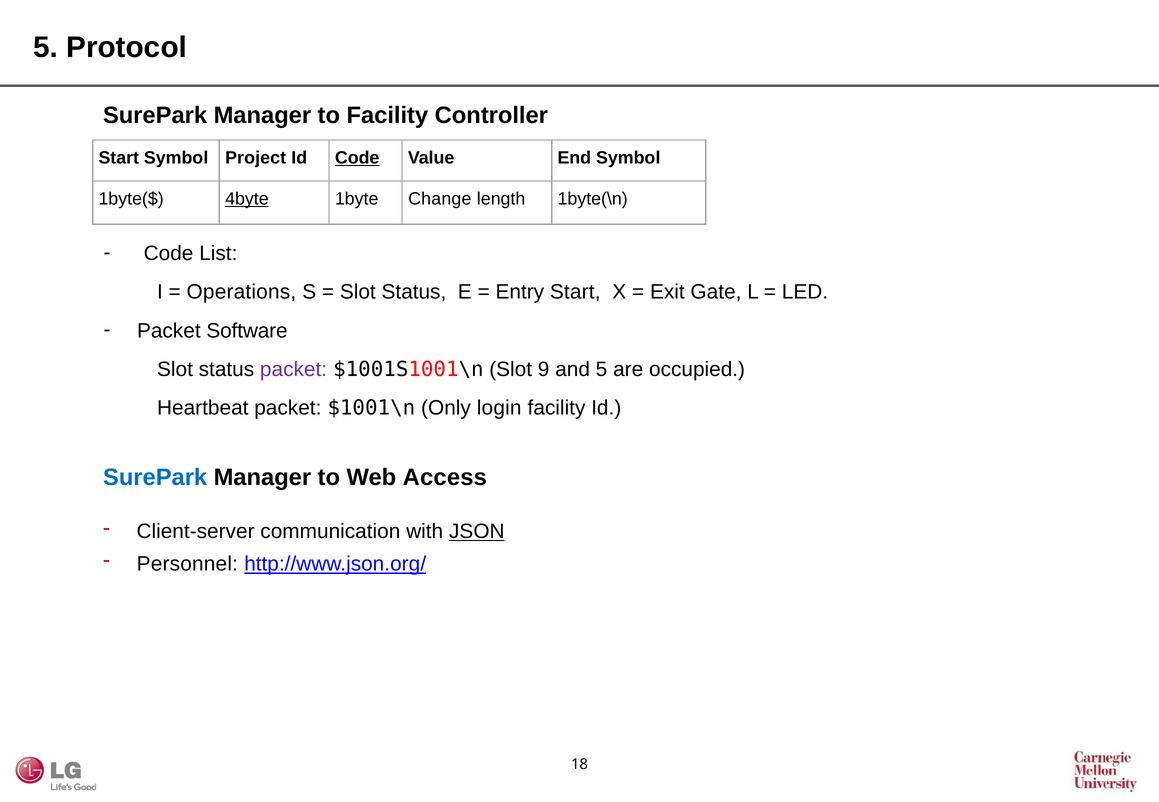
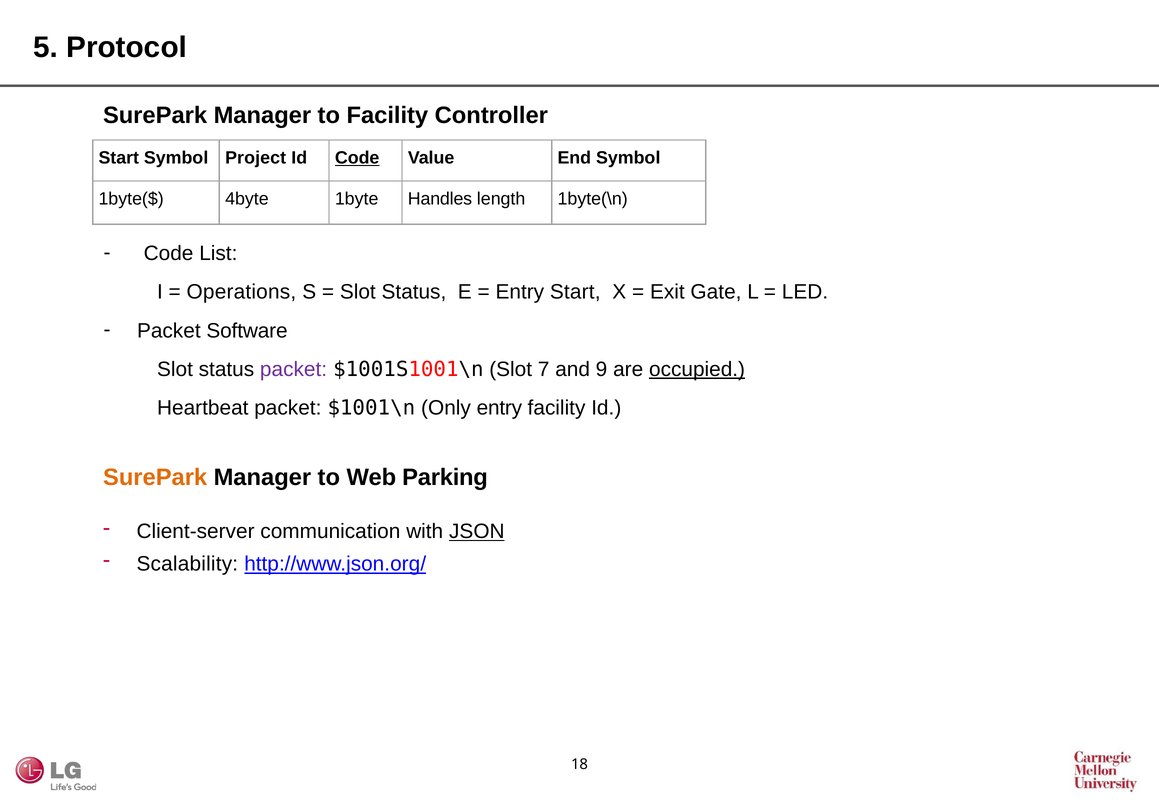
4byte underline: present -> none (247, 199)
Change: Change -> Handles (440, 199)
9: 9 -> 7 (544, 369)
and 5: 5 -> 9 (601, 369)
occupied underline: none -> present (697, 369)
Only login: login -> entry (499, 408)
SurePark colour: blue -> orange (155, 477)
Access: Access -> Parking (445, 477)
Personnel: Personnel -> Scalability (187, 564)
